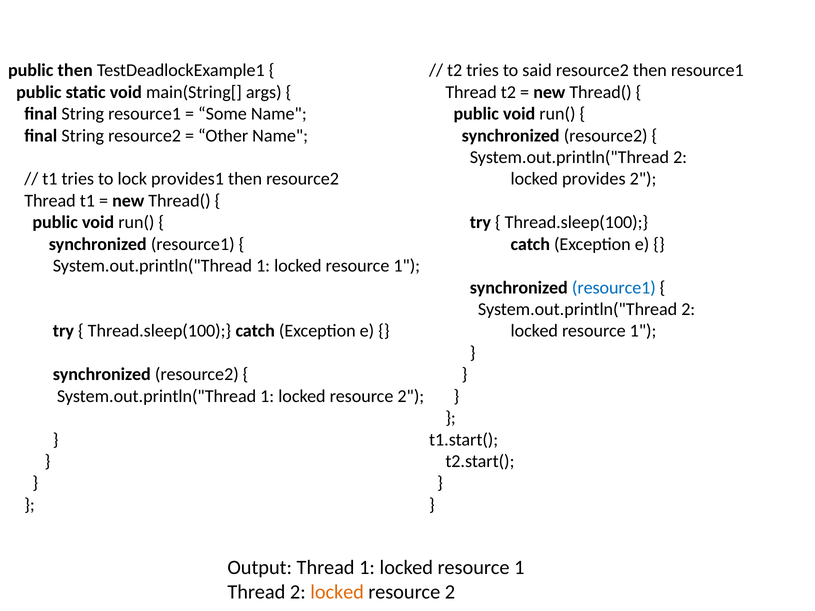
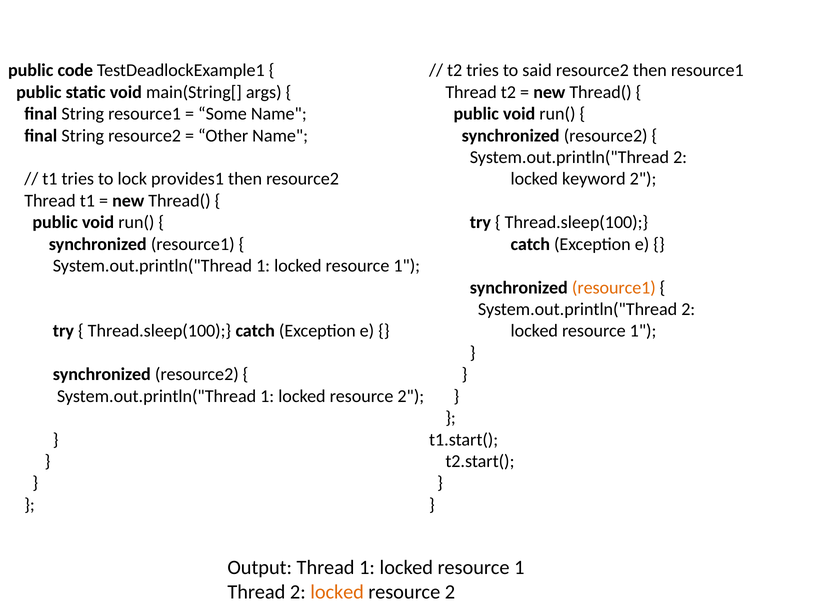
public then: then -> code (75, 70)
provides: provides -> keyword (594, 179)
resource1 colour: blue -> orange (614, 288)
